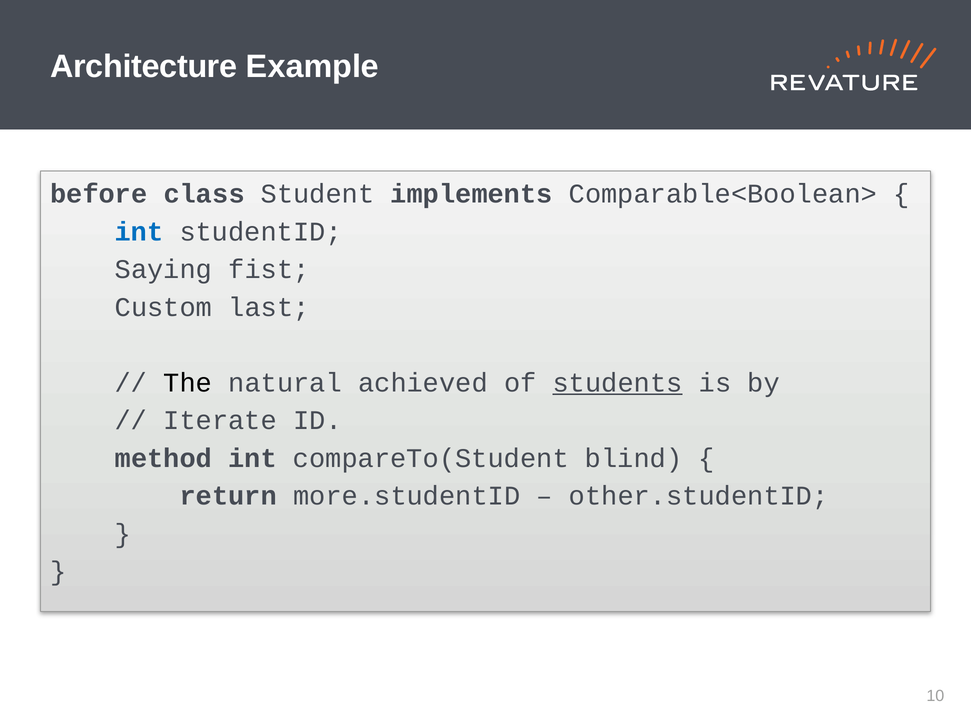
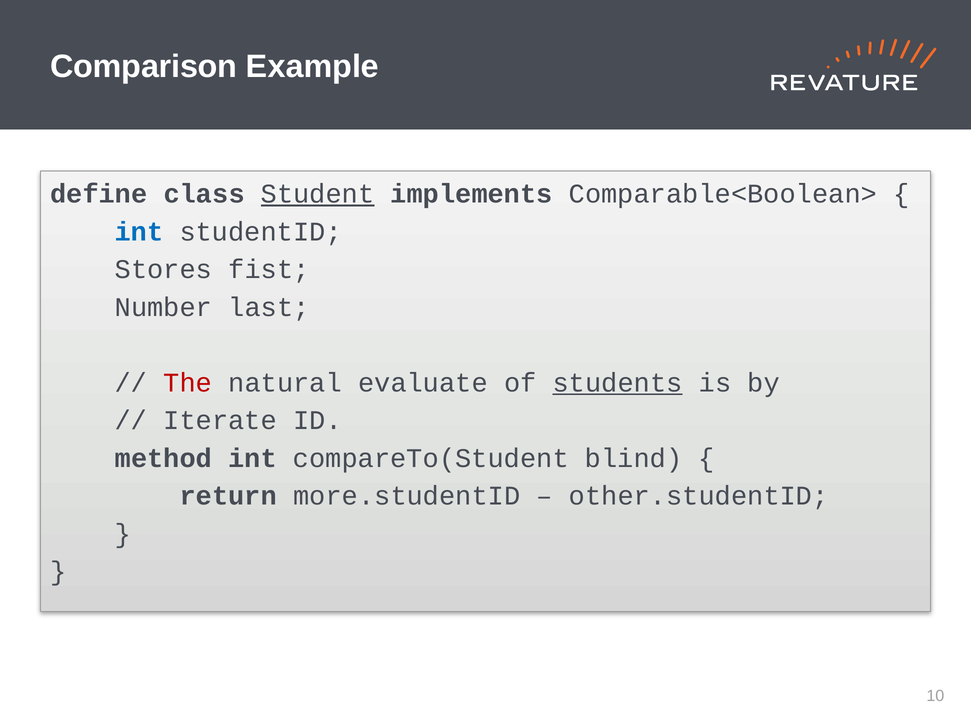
Architecture: Architecture -> Comparison (144, 67)
before: before -> define (99, 194)
Student underline: none -> present (318, 194)
Saying: Saying -> Stores (163, 270)
Custom: Custom -> Number (163, 307)
The colour: black -> red (188, 383)
achieved: achieved -> evaluate (423, 383)
